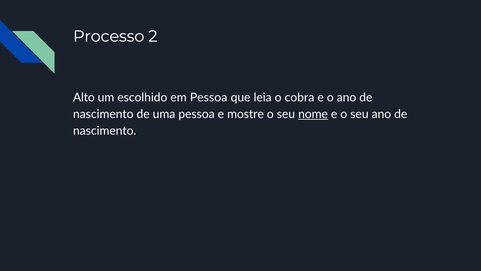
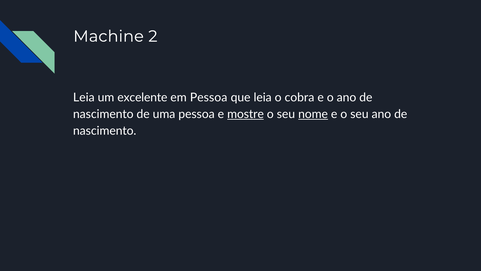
Processo: Processo -> Machine (109, 36)
Alto: Alto -> Leia (84, 97)
escolhido: escolhido -> excelente (142, 97)
mostre underline: none -> present (246, 114)
